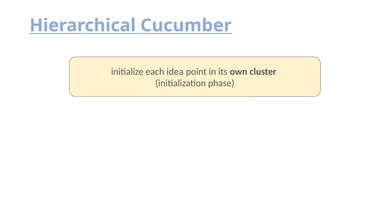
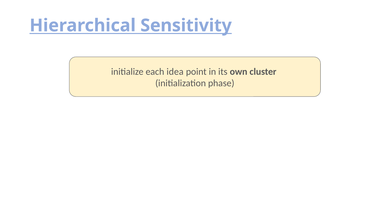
Cucumber: Cucumber -> Sensitivity (186, 25)
